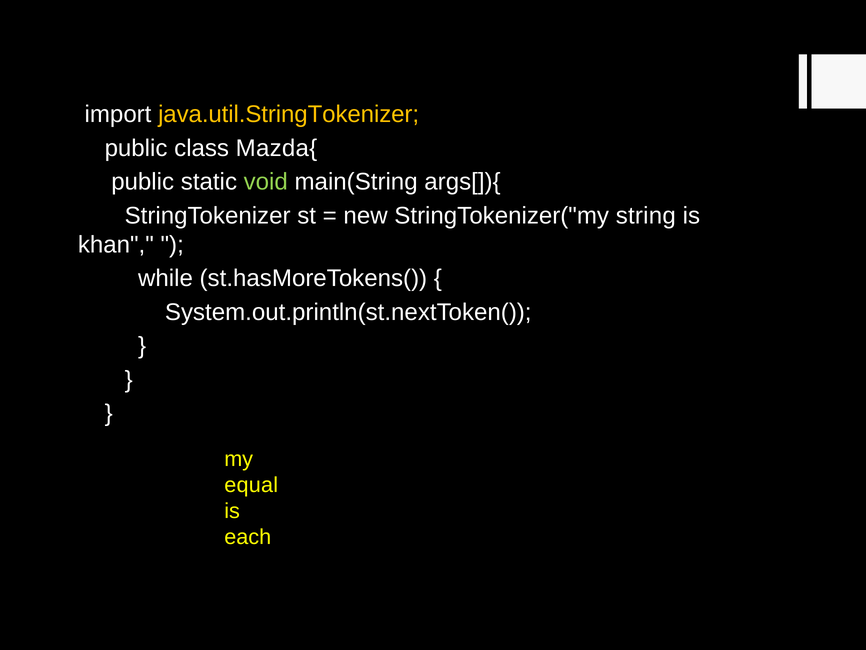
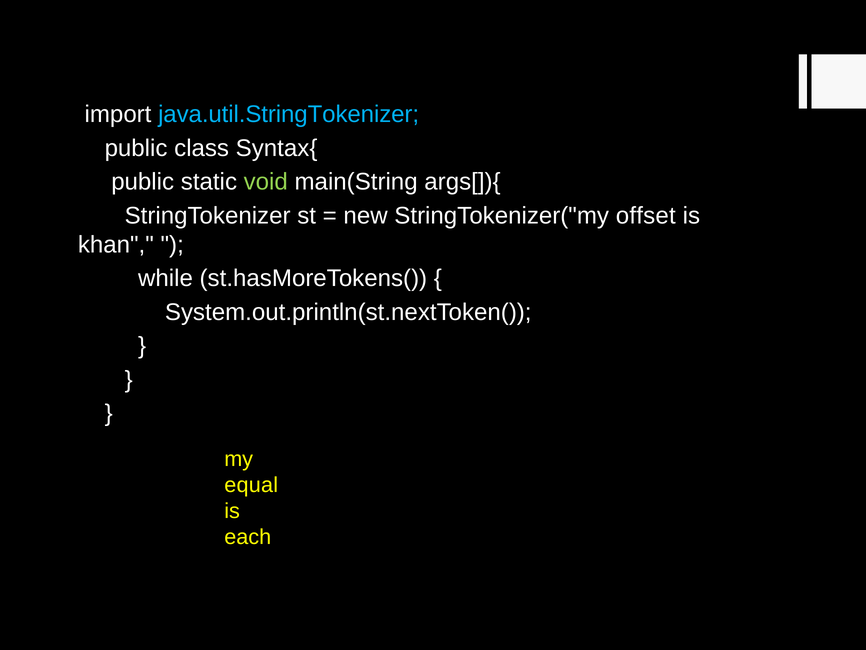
java.util.StringTokenizer colour: yellow -> light blue (289, 114)
Mazda{: Mazda{ -> Syntax{ (277, 148)
string: string -> offset (646, 215)
